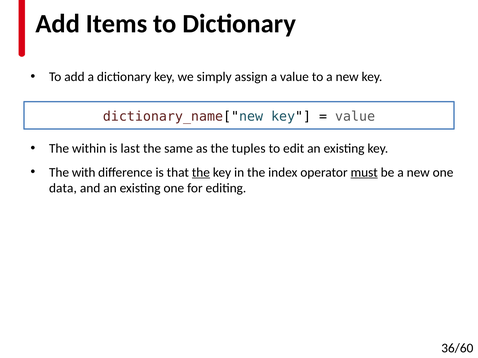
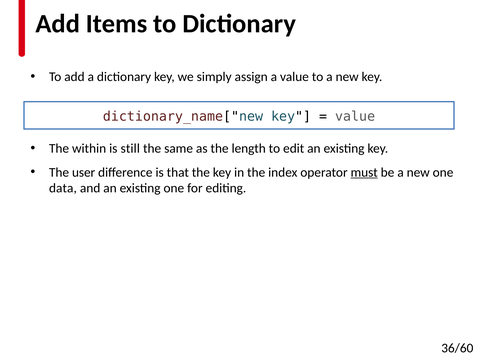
last: last -> still (130, 149)
tuples: tuples -> length (249, 149)
with: with -> user (84, 173)
the underline: present -> none (201, 173)
